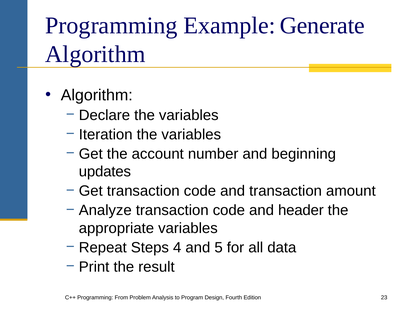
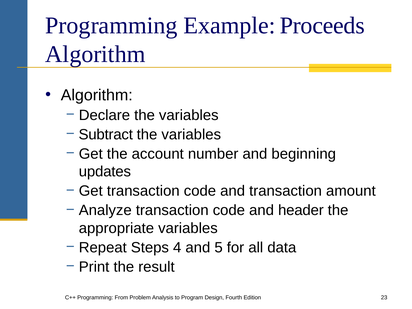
Generate: Generate -> Proceeds (322, 26)
Iteration: Iteration -> Subtract (106, 134)
